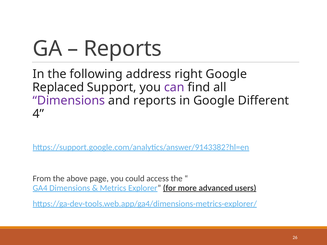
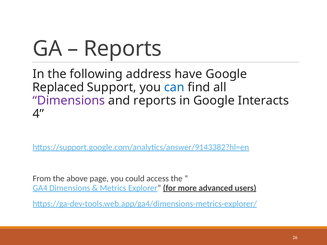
right: right -> have (188, 74)
can colour: purple -> blue (174, 87)
Different: Different -> Interacts (263, 101)
